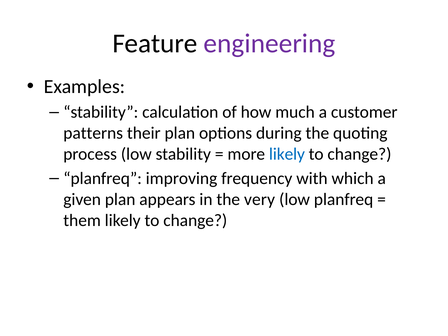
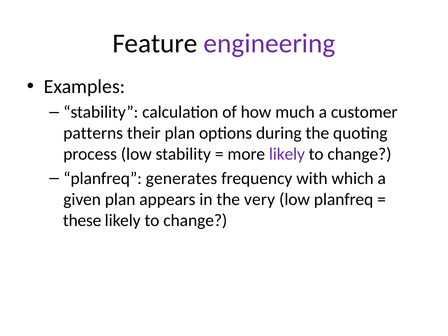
likely colour: blue -> purple (287, 154)
improving: improving -> generates (181, 178)
them: them -> these (82, 220)
